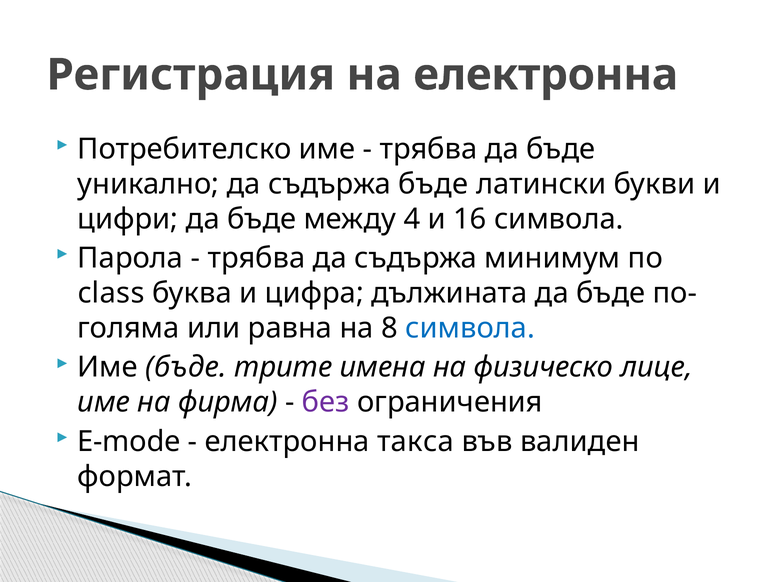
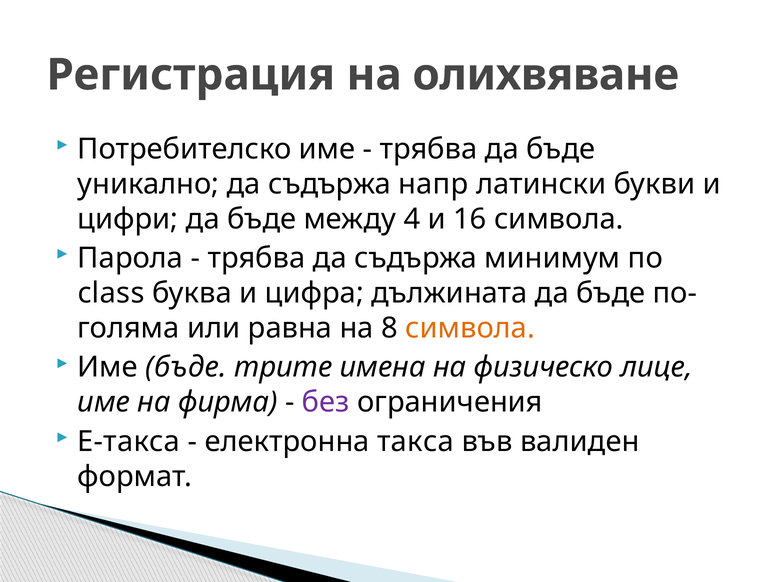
на електронна: електронна -> олихвяване (546, 75)
съдържа бъде: бъде -> напр (433, 184)
символа colour: blue -> orange (470, 328)
Е-mode: Е-mode -> Е-такса (129, 442)
